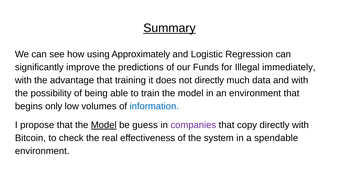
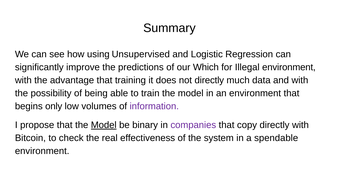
Summary underline: present -> none (169, 28)
Approximately: Approximately -> Unsupervised (141, 54)
Funds: Funds -> Which (206, 67)
Illegal immediately: immediately -> environment (289, 67)
information colour: blue -> purple (154, 106)
guess: guess -> binary (145, 125)
